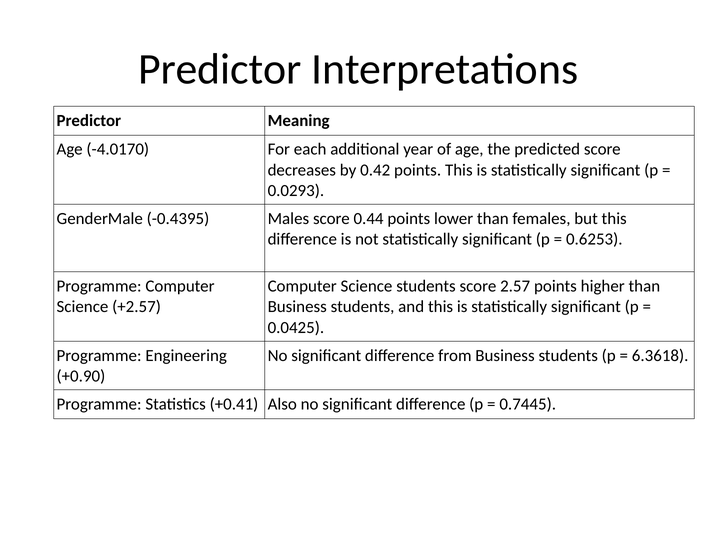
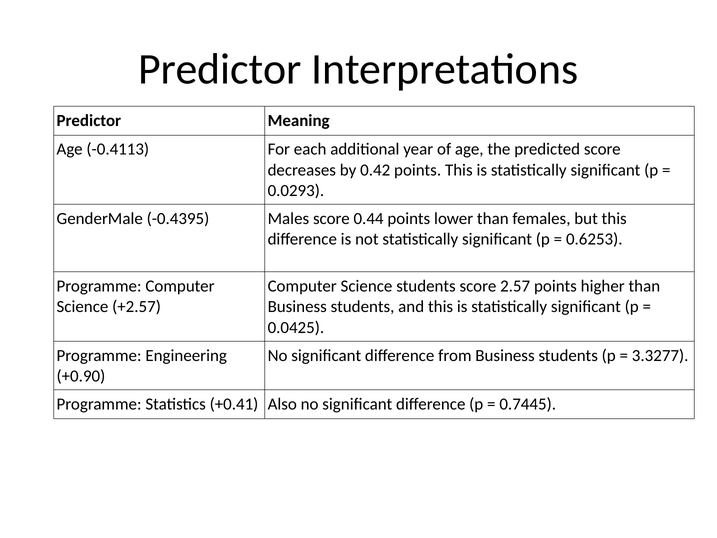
-4.0170: -4.0170 -> -0.4113 (118, 149)
6.3618: 6.3618 -> 3.3277 (660, 355)
